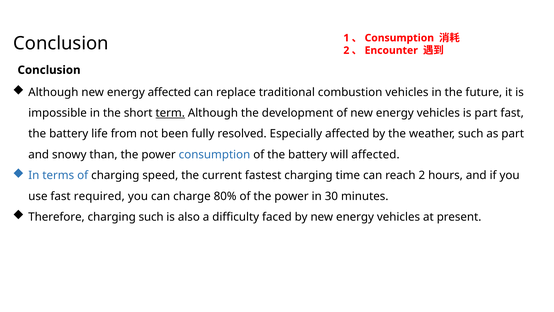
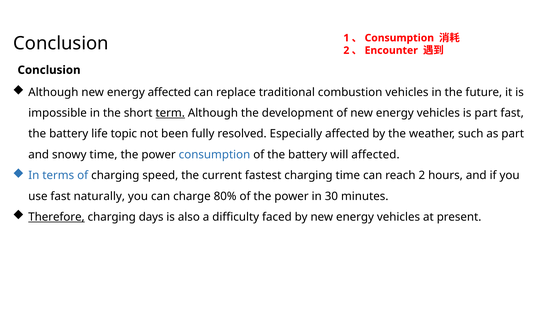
from: from -> topic (124, 134)
snowy than: than -> time (103, 154)
required: required -> naturally (99, 196)
Therefore underline: none -> present (56, 217)
charging such: such -> days (151, 217)
